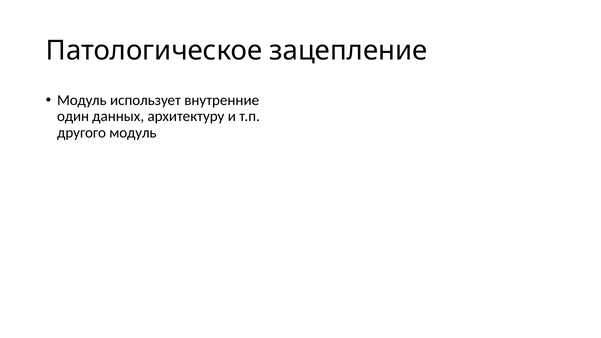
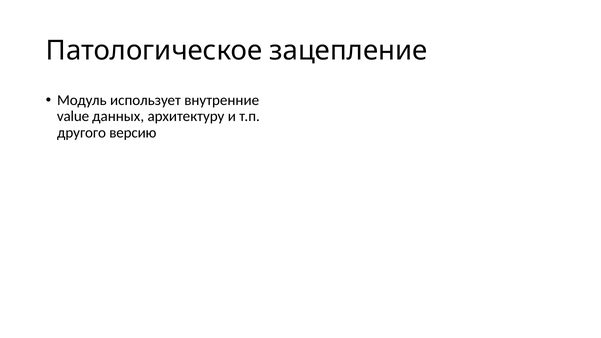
один: один -> value (73, 116)
другого модуль: модуль -> версию (133, 133)
